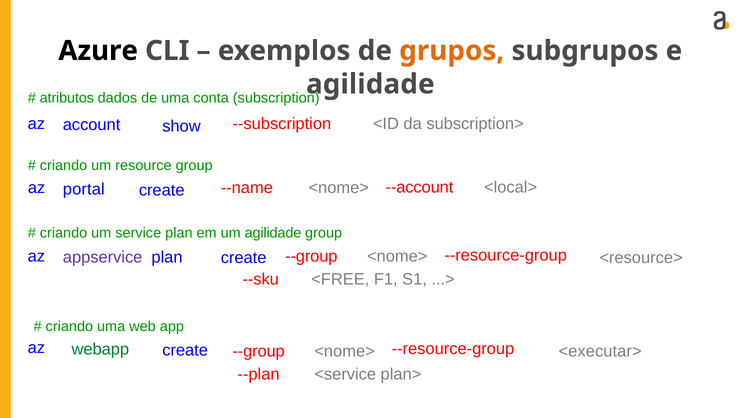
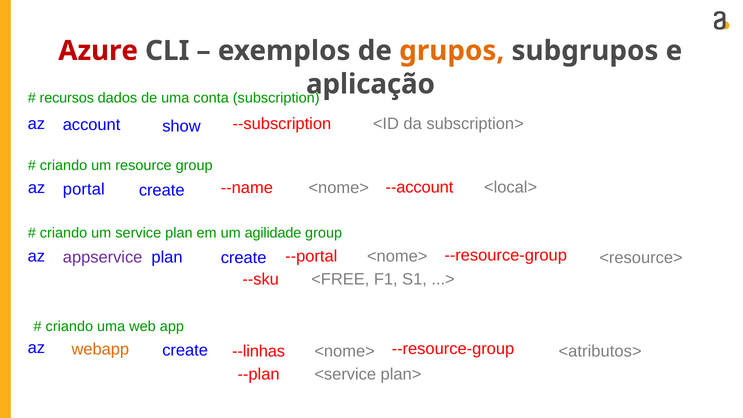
Azure colour: black -> red (98, 51)
agilidade: agilidade -> aplicação (370, 84)
atributos: atributos -> recursos (67, 98)
plan create --group: --group -> --portal (311, 256)
webapp colour: green -> orange (100, 349)
--group: --group -> --linhas (259, 351)
<executar>: <executar> -> <atributos> (600, 351)
